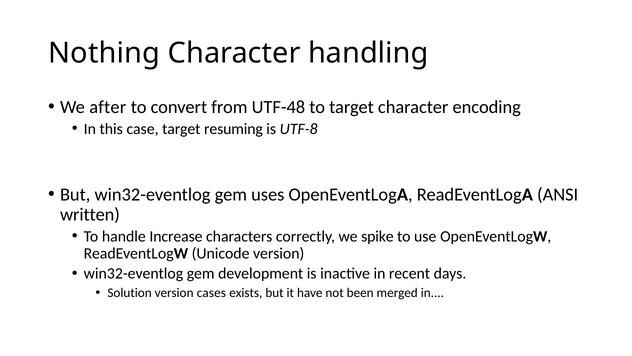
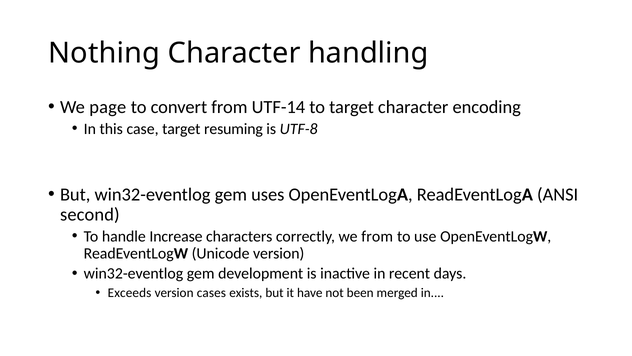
after: after -> page (108, 107)
UTF-48: UTF-48 -> UTF-14 (278, 107)
written: written -> second (90, 214)
we spike: spike -> from (377, 236)
Solution: Solution -> Exceeds (130, 292)
